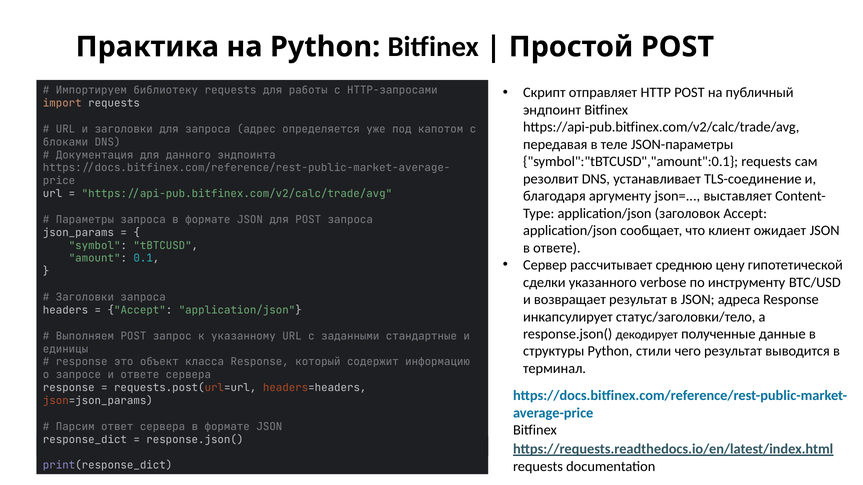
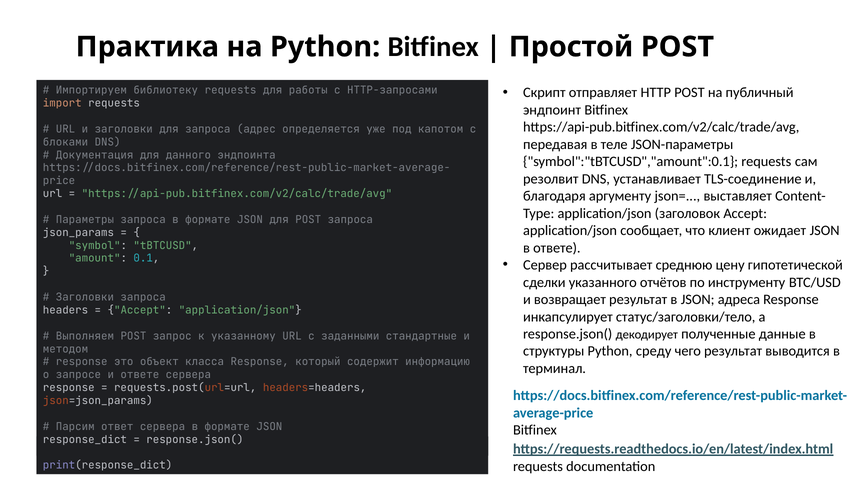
verbose: verbose -> отчётов (663, 283)
единицы: единицы -> методом (65, 349)
стили: стили -> среду (654, 352)
